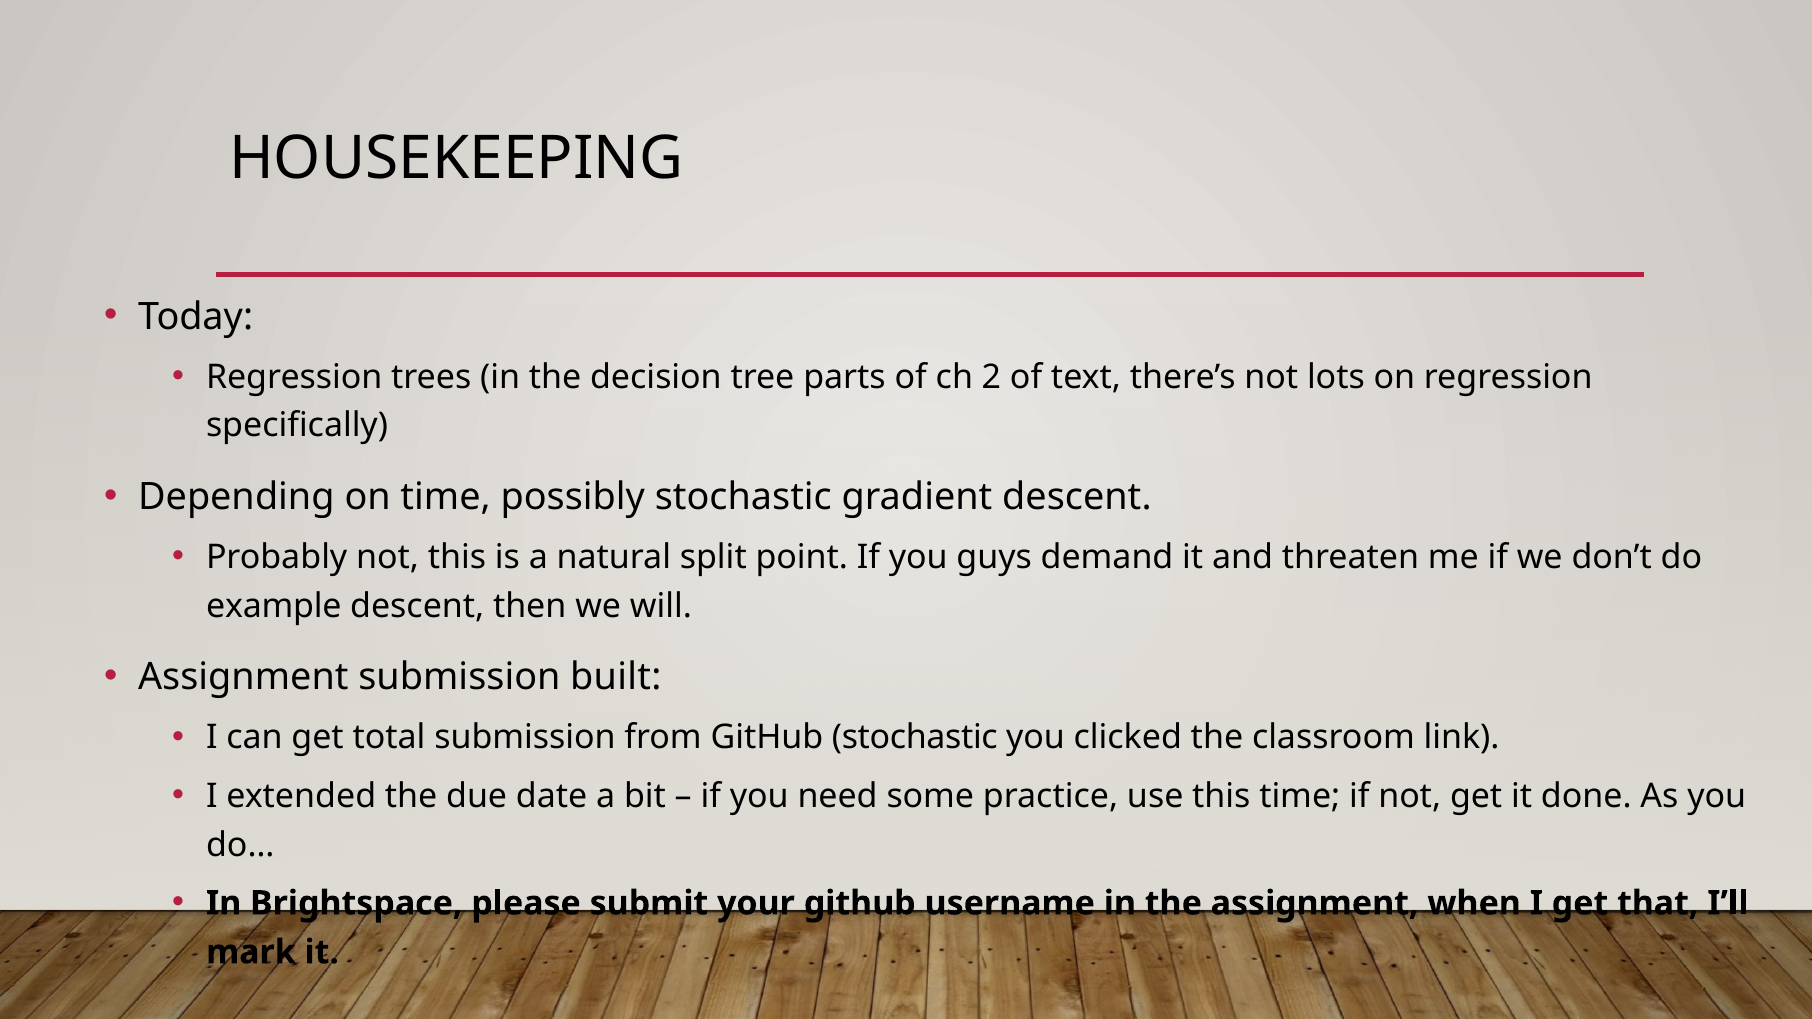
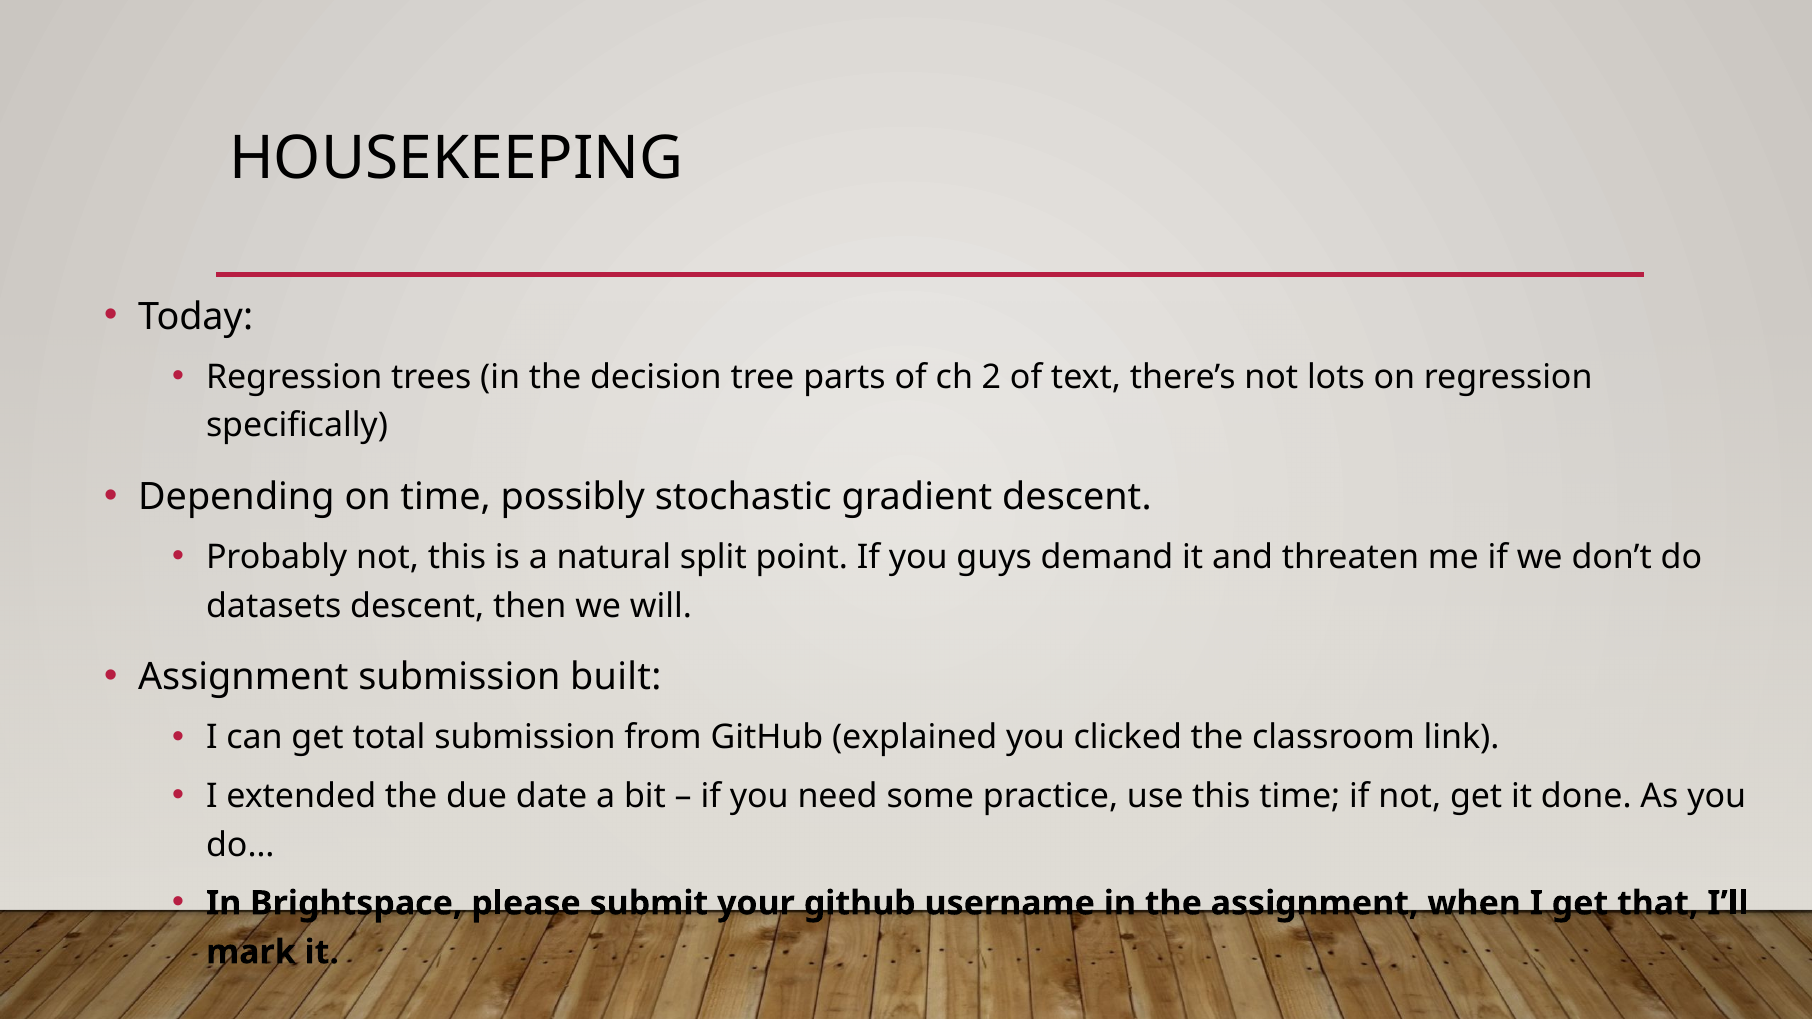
example: example -> datasets (274, 606)
GitHub stochastic: stochastic -> explained (915, 738)
